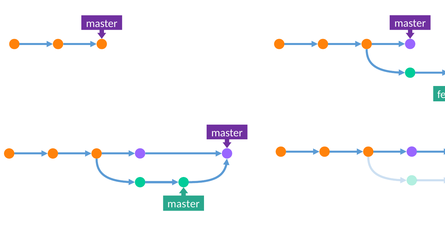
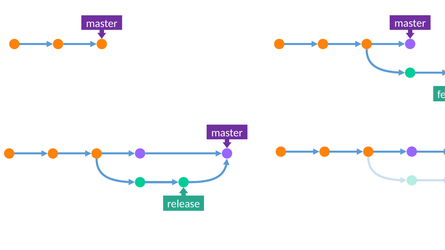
master: master -> release (184, 204)
